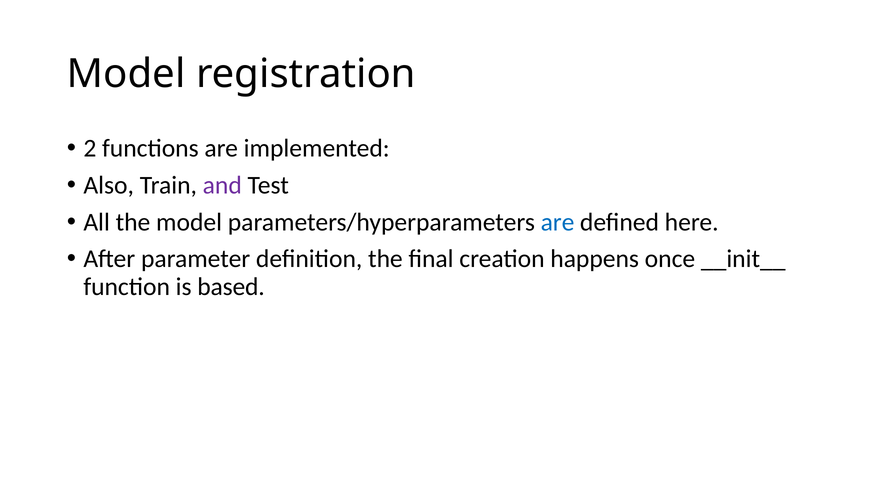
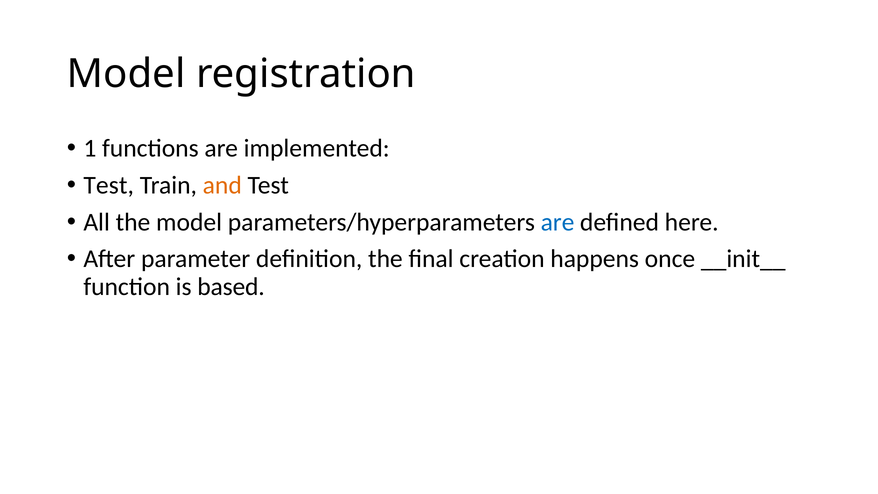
2: 2 -> 1 (90, 148)
Also: Also -> Test (109, 185)
and colour: purple -> orange (222, 185)
